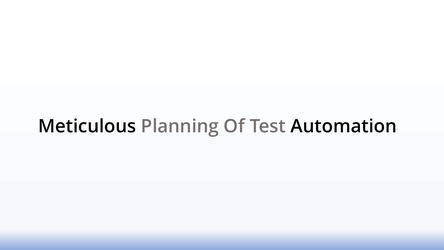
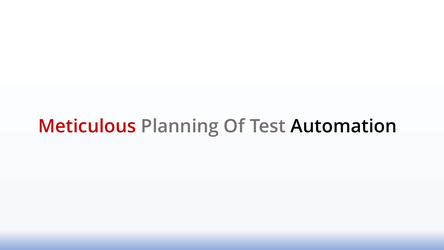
Meticulous colour: black -> red (87, 126)
